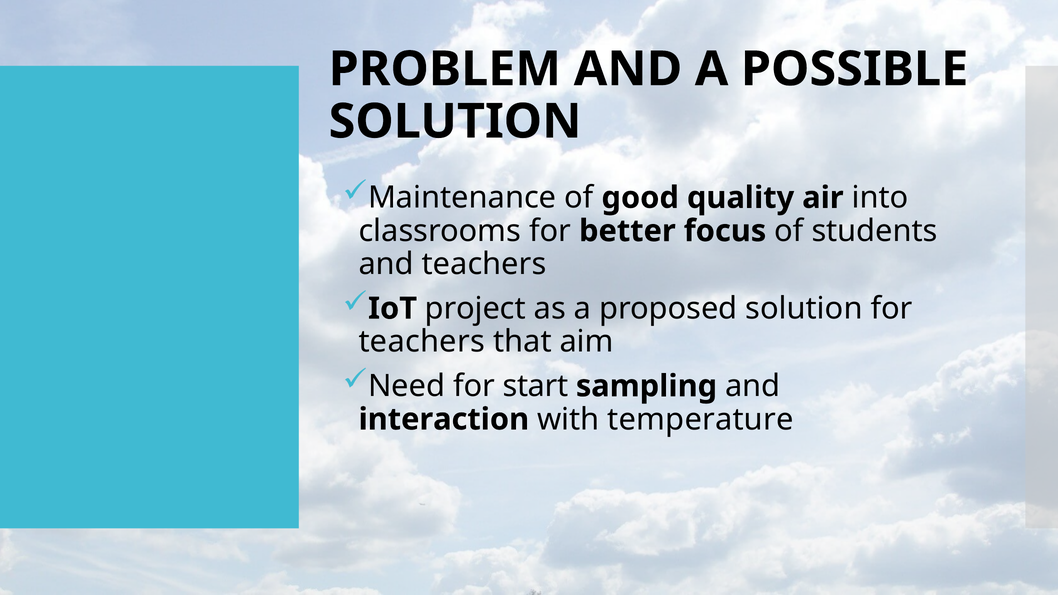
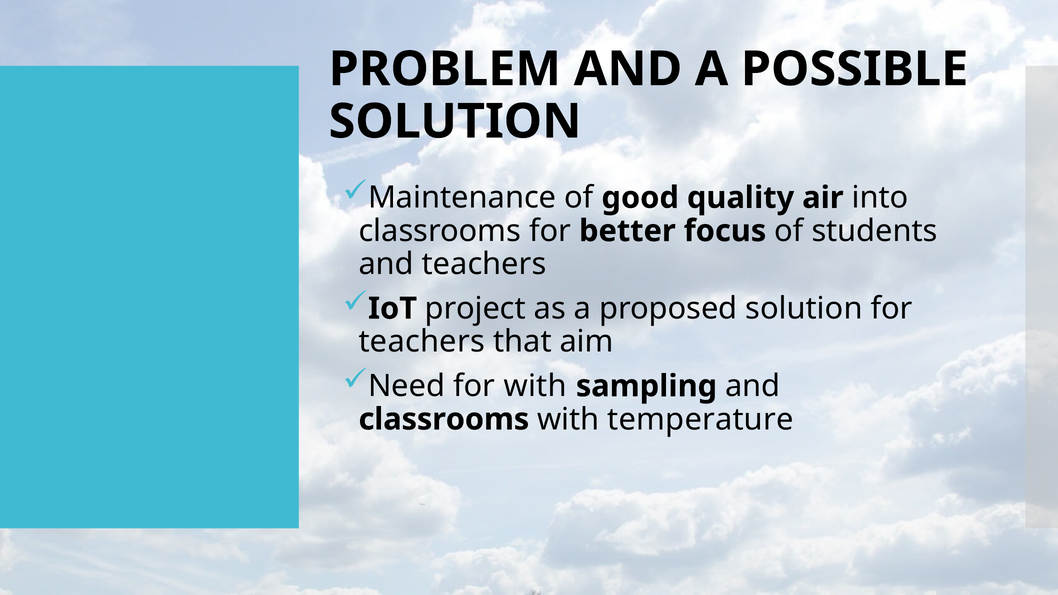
for start: start -> with (535, 386)
interaction: interaction -> classrooms (444, 419)
